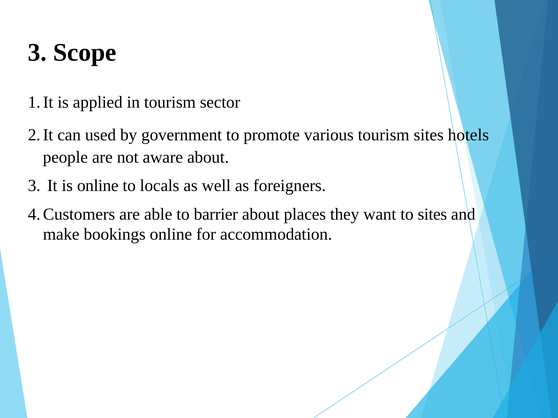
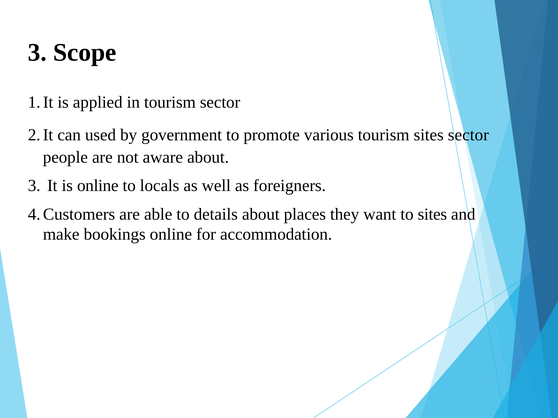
sites hotels: hotels -> sector (468, 135)
barrier: barrier -> details (216, 214)
